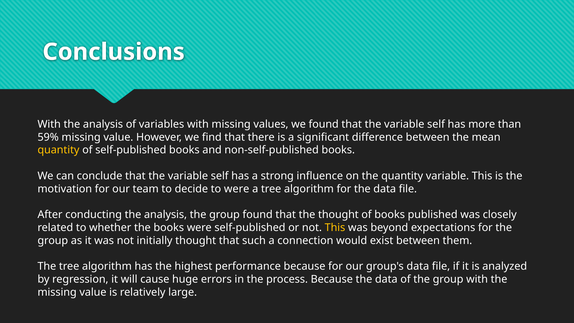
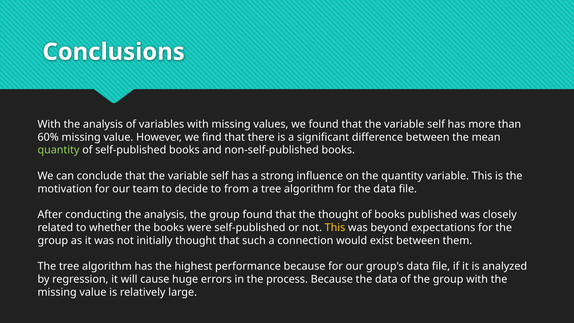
59%: 59% -> 60% (48, 137)
quantity colour: yellow -> light green (58, 150)
to were: were -> from (237, 189)
